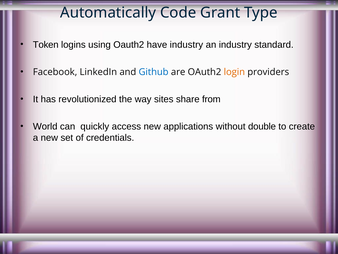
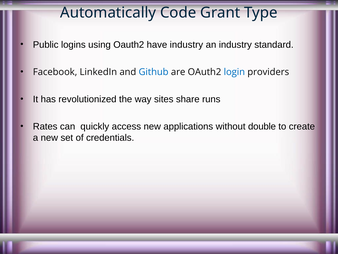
Token: Token -> Public (46, 45)
login colour: orange -> blue (234, 72)
from: from -> runs (211, 99)
World: World -> Rates (45, 126)
